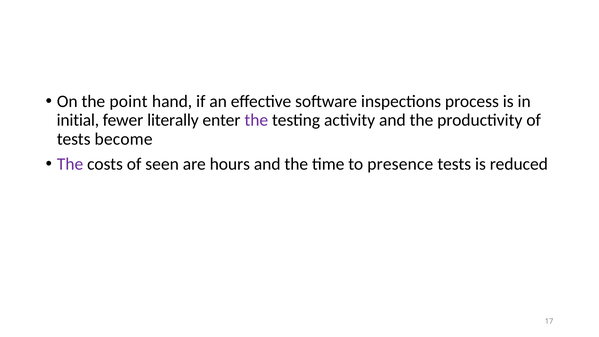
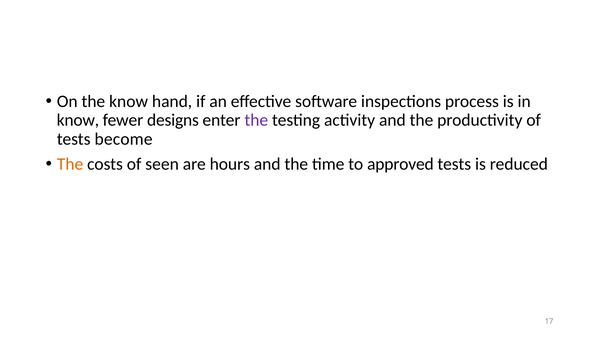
the point: point -> know (129, 101)
initial: initial -> know (78, 120)
literally: literally -> designs (173, 120)
The colour: purple -> orange (70, 164)
presence: presence -> approved (400, 164)
